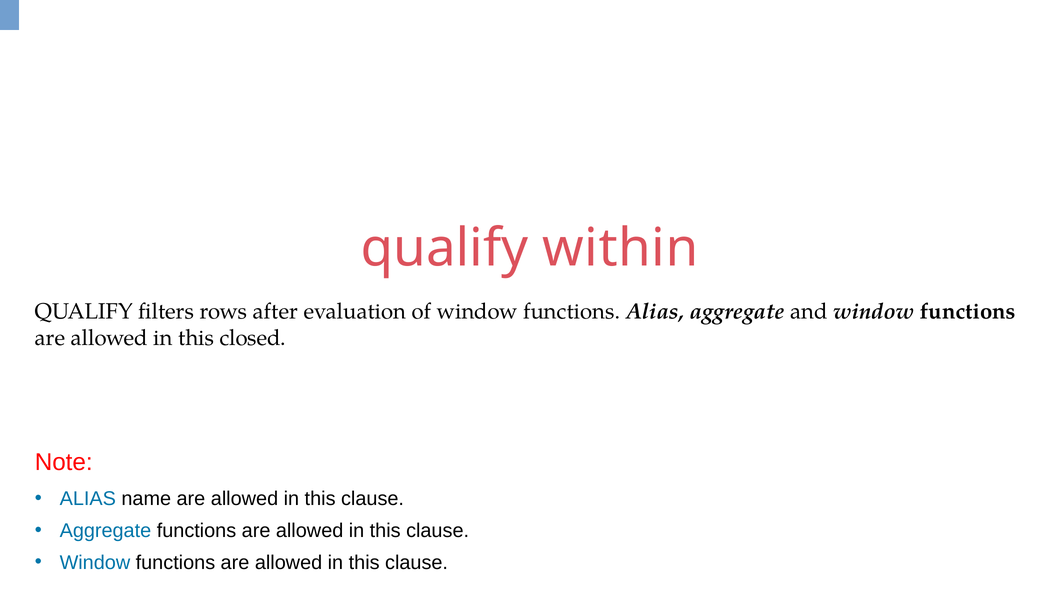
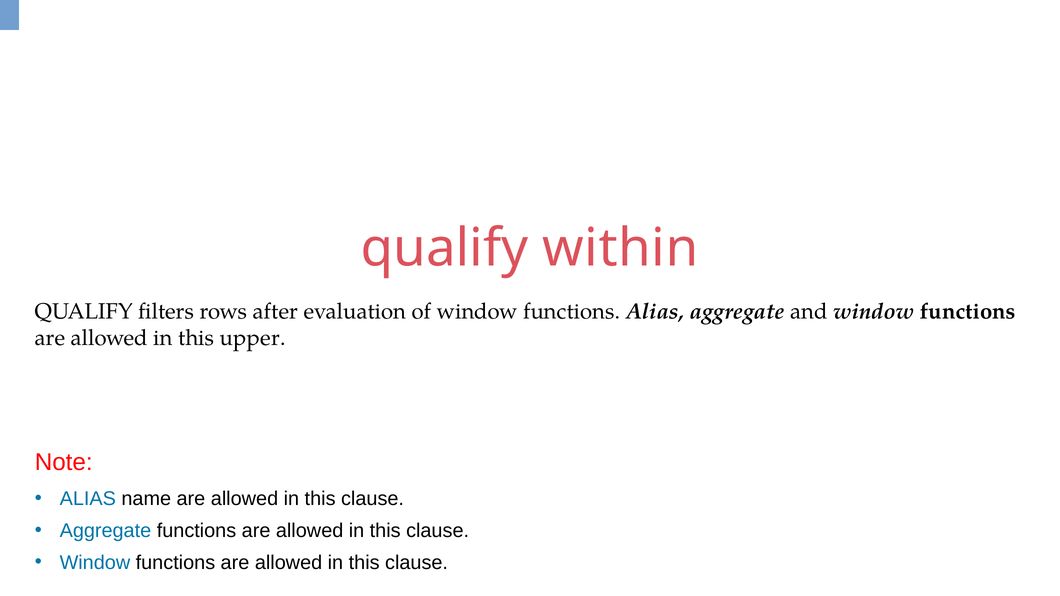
closed: closed -> upper (253, 338)
